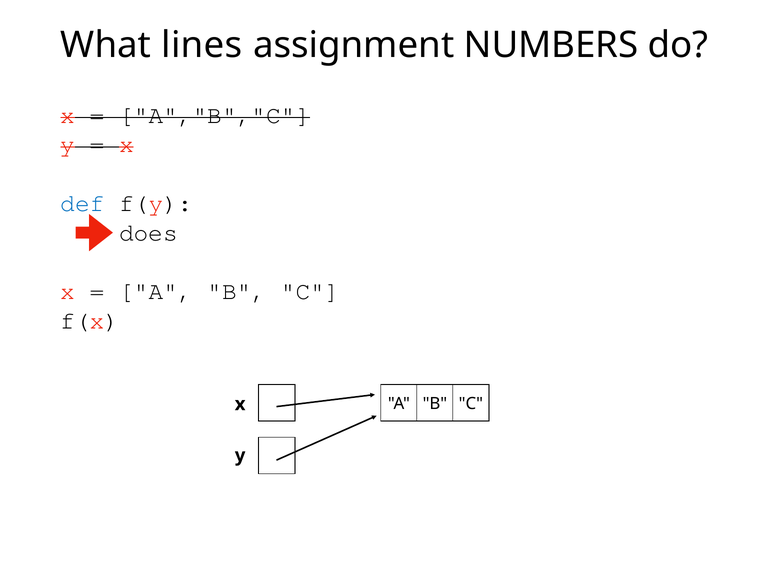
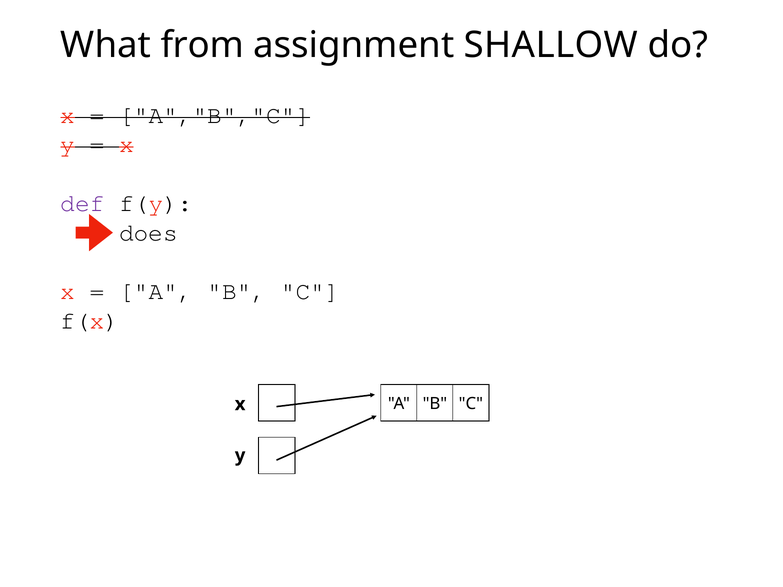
lines: lines -> from (202, 45)
NUMBERS: NUMBERS -> SHALLOW (551, 45)
def colour: blue -> purple (82, 203)
